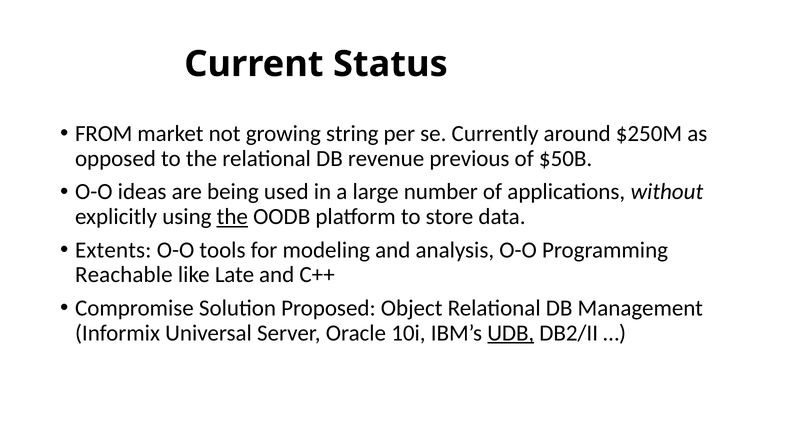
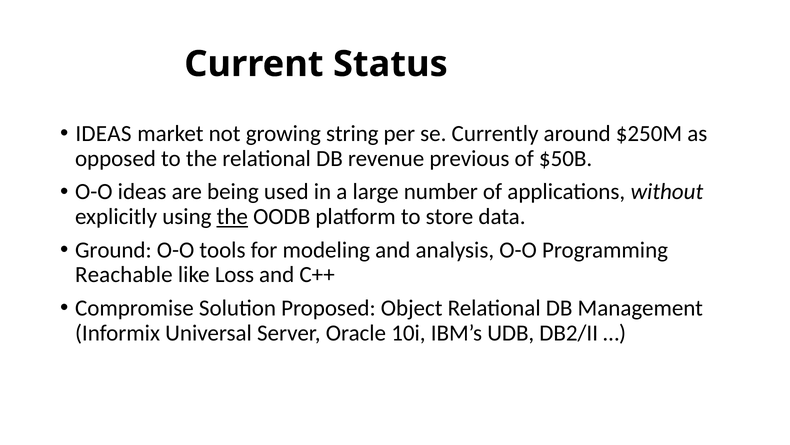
FROM: FROM -> IDEAS (103, 134)
Extents: Extents -> Ground (113, 250)
Late: Late -> Loss (234, 274)
UDB underline: present -> none (511, 332)
